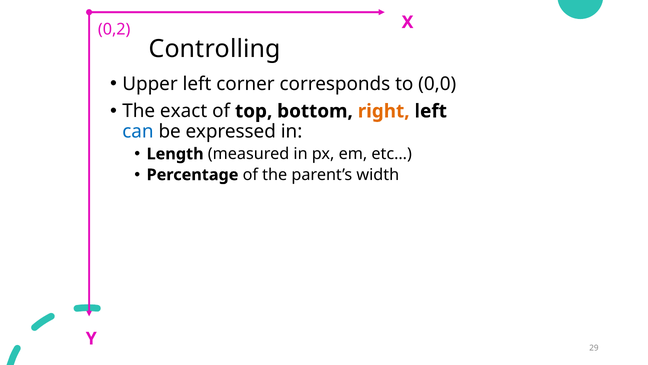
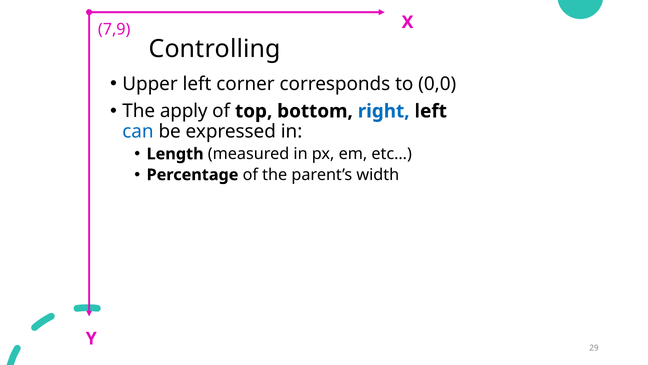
0,2: 0,2 -> 7,9 (114, 29)
exact: exact -> apply (184, 111)
right colour: orange -> blue (384, 111)
